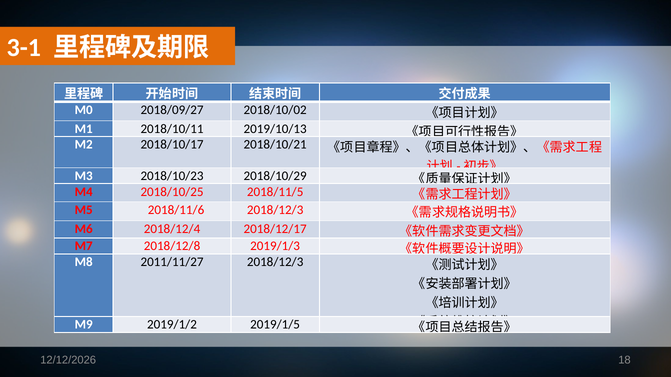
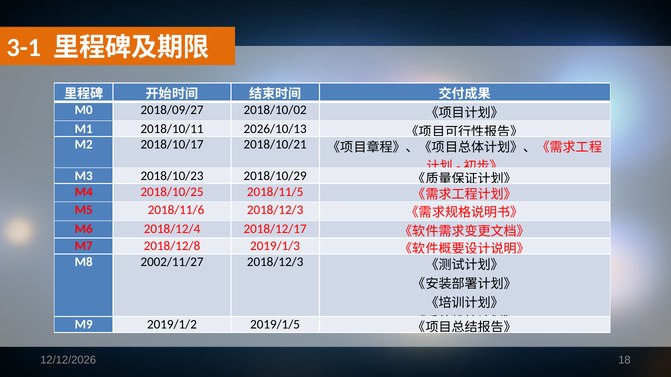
2019/10/13: 2019/10/13 -> 2026/10/13 (275, 129)
2011/11/27: 2011/11/27 -> 2002/11/27 (172, 262)
